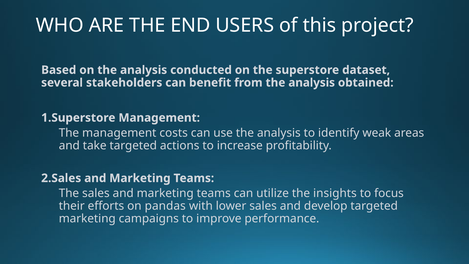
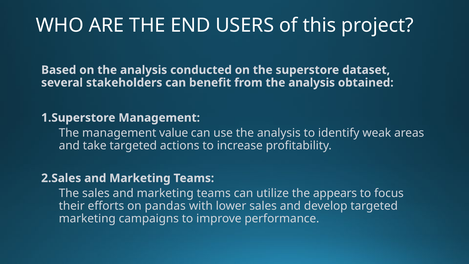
costs: costs -> value (174, 133)
insights: insights -> appears (335, 193)
